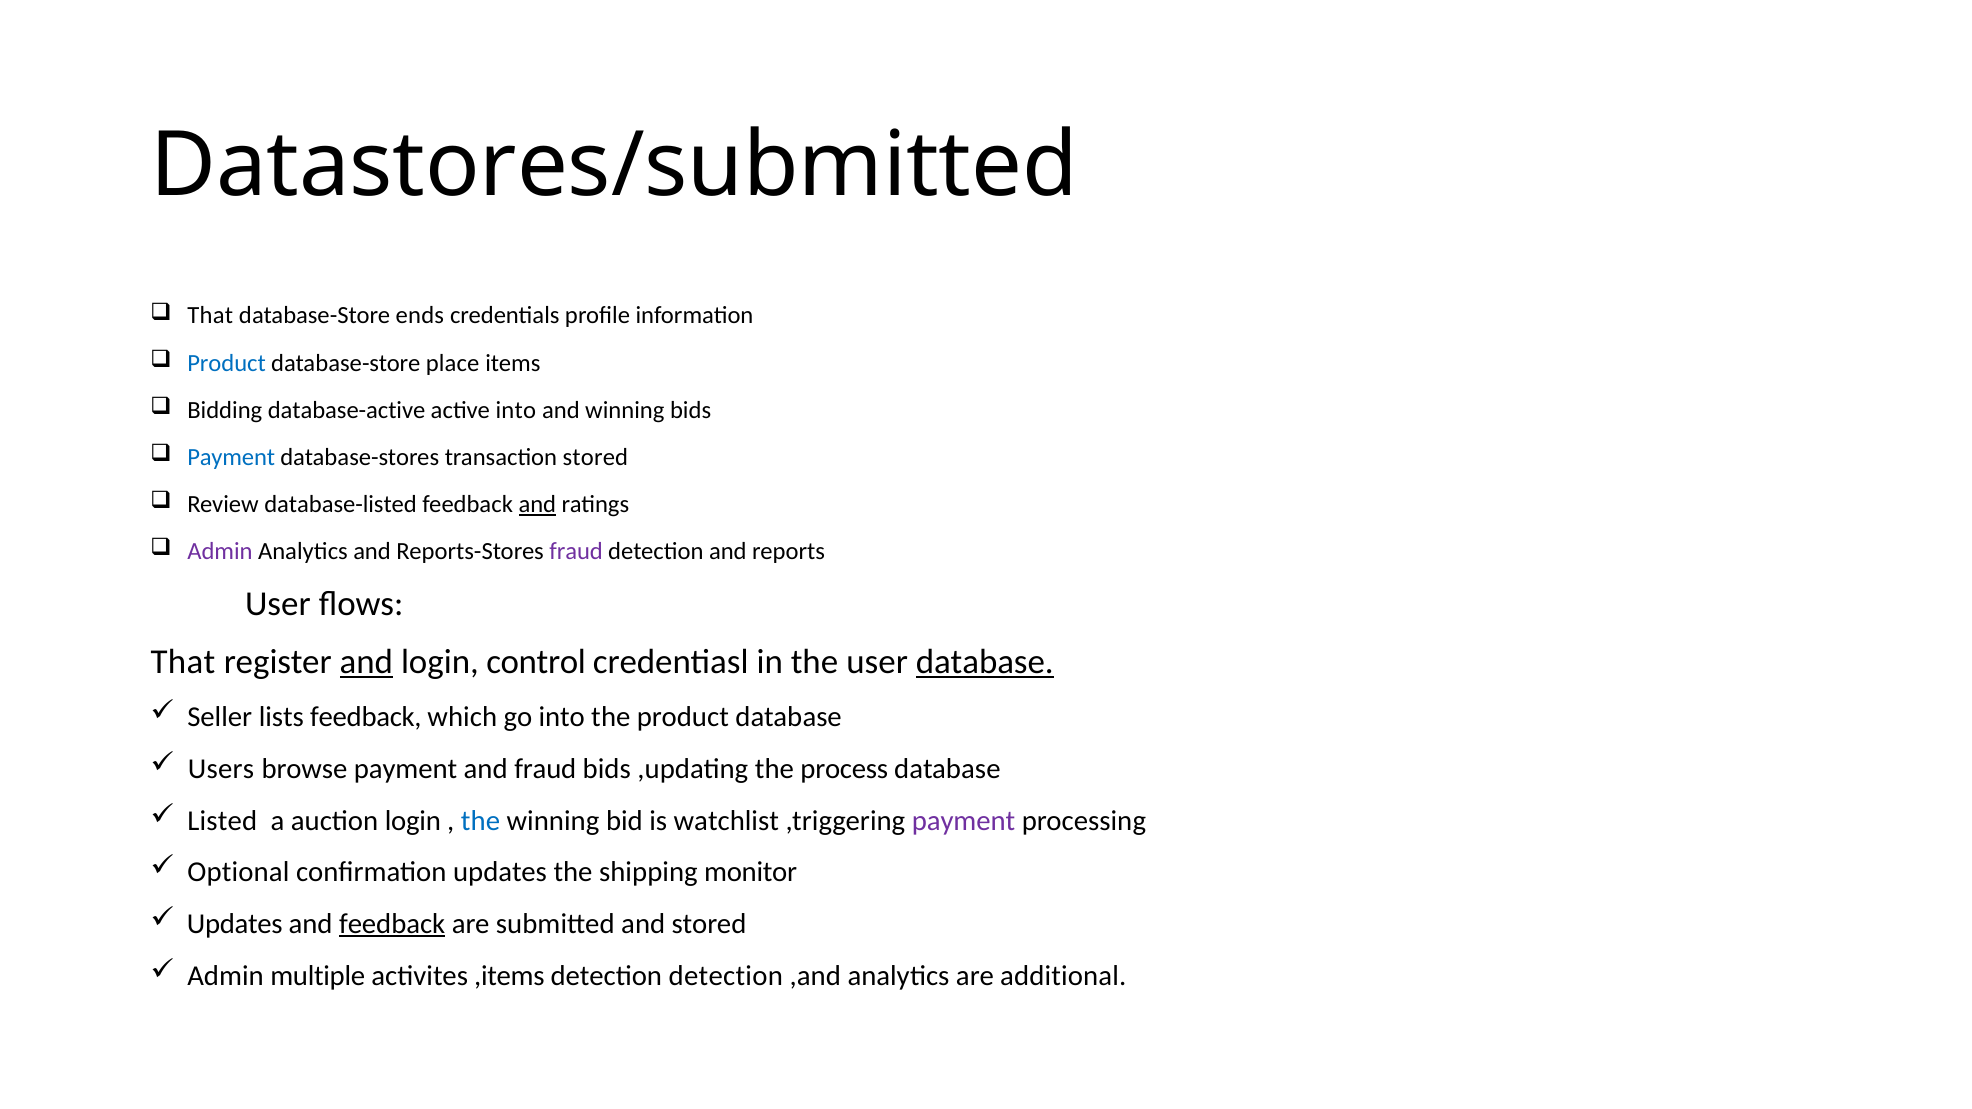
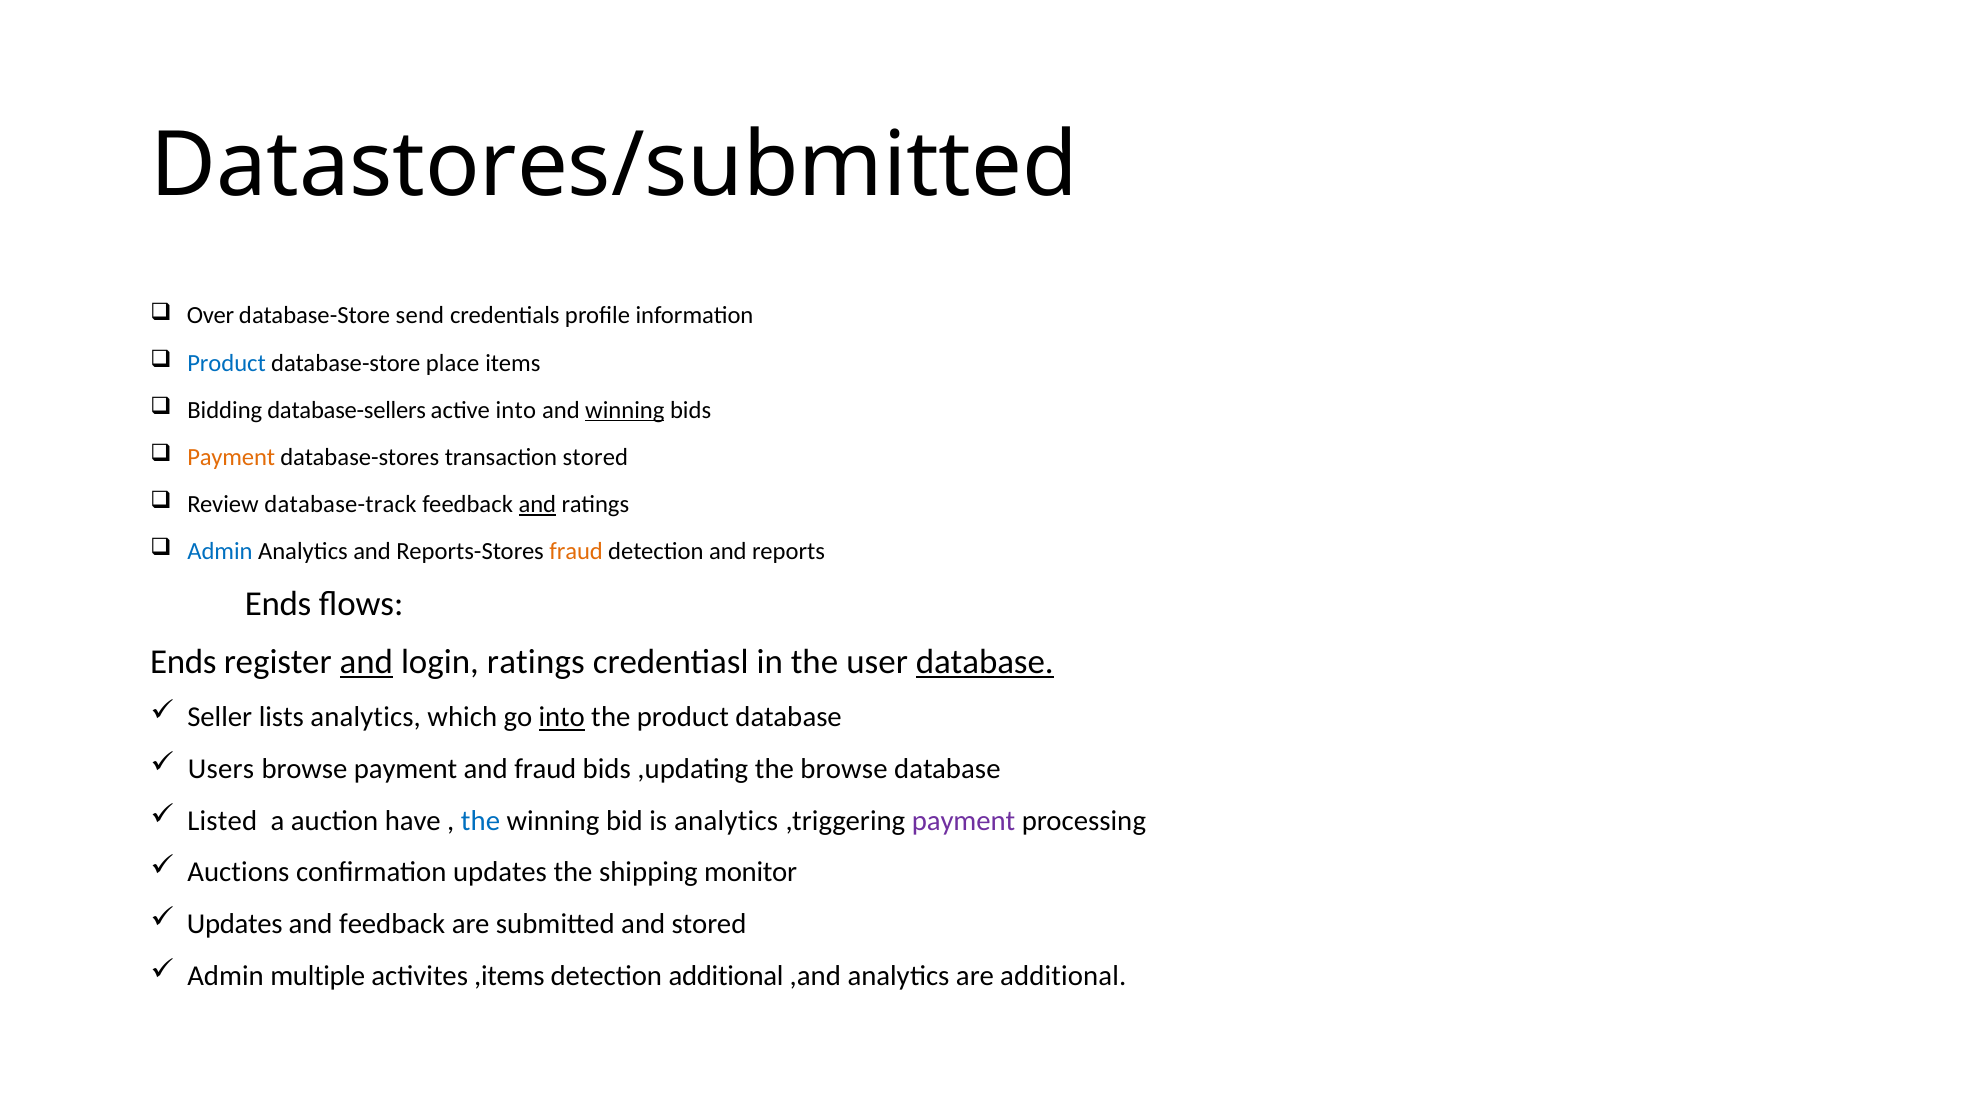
That: That -> Over (211, 316)
ends: ends -> send (420, 316)
database-active: database-active -> database-sellers (347, 410)
winning underline: none -> present (625, 410)
Payment colour: blue -> orange (231, 457)
database-listed: database-listed -> database-track (340, 505)
Admin colour: purple -> blue (220, 552)
fraud colour: purple -> orange (576, 552)
User: User -> Ends (278, 604)
That: That -> Ends (183, 663)
login control: control -> ratings (536, 663)
lists feedback: feedback -> analytics (366, 718)
into underline: none -> present (562, 718)
the process: process -> browse (844, 769)
auction login: login -> have (413, 821)
is watchlist: watchlist -> analytics (726, 821)
Optional: Optional -> Auctions (238, 873)
feedback underline: present -> none (392, 924)
detection detection: detection -> additional (726, 976)
